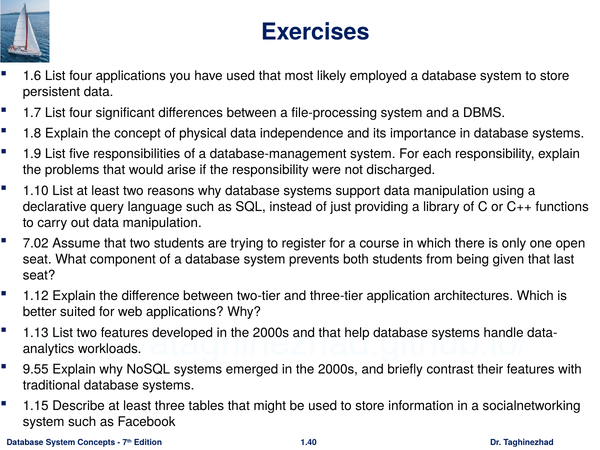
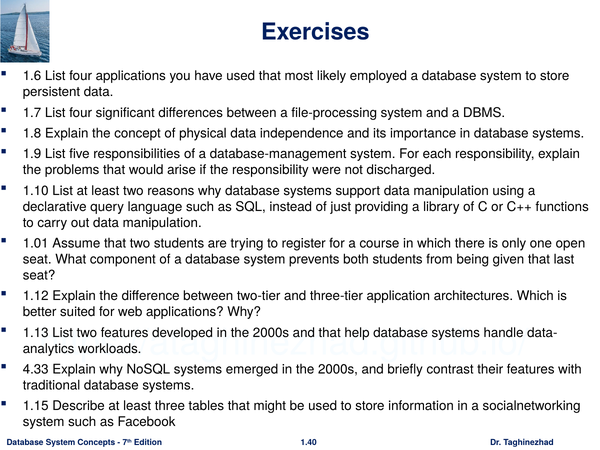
7.02: 7.02 -> 1.01 (36, 243)
9.55: 9.55 -> 4.33 (36, 369)
